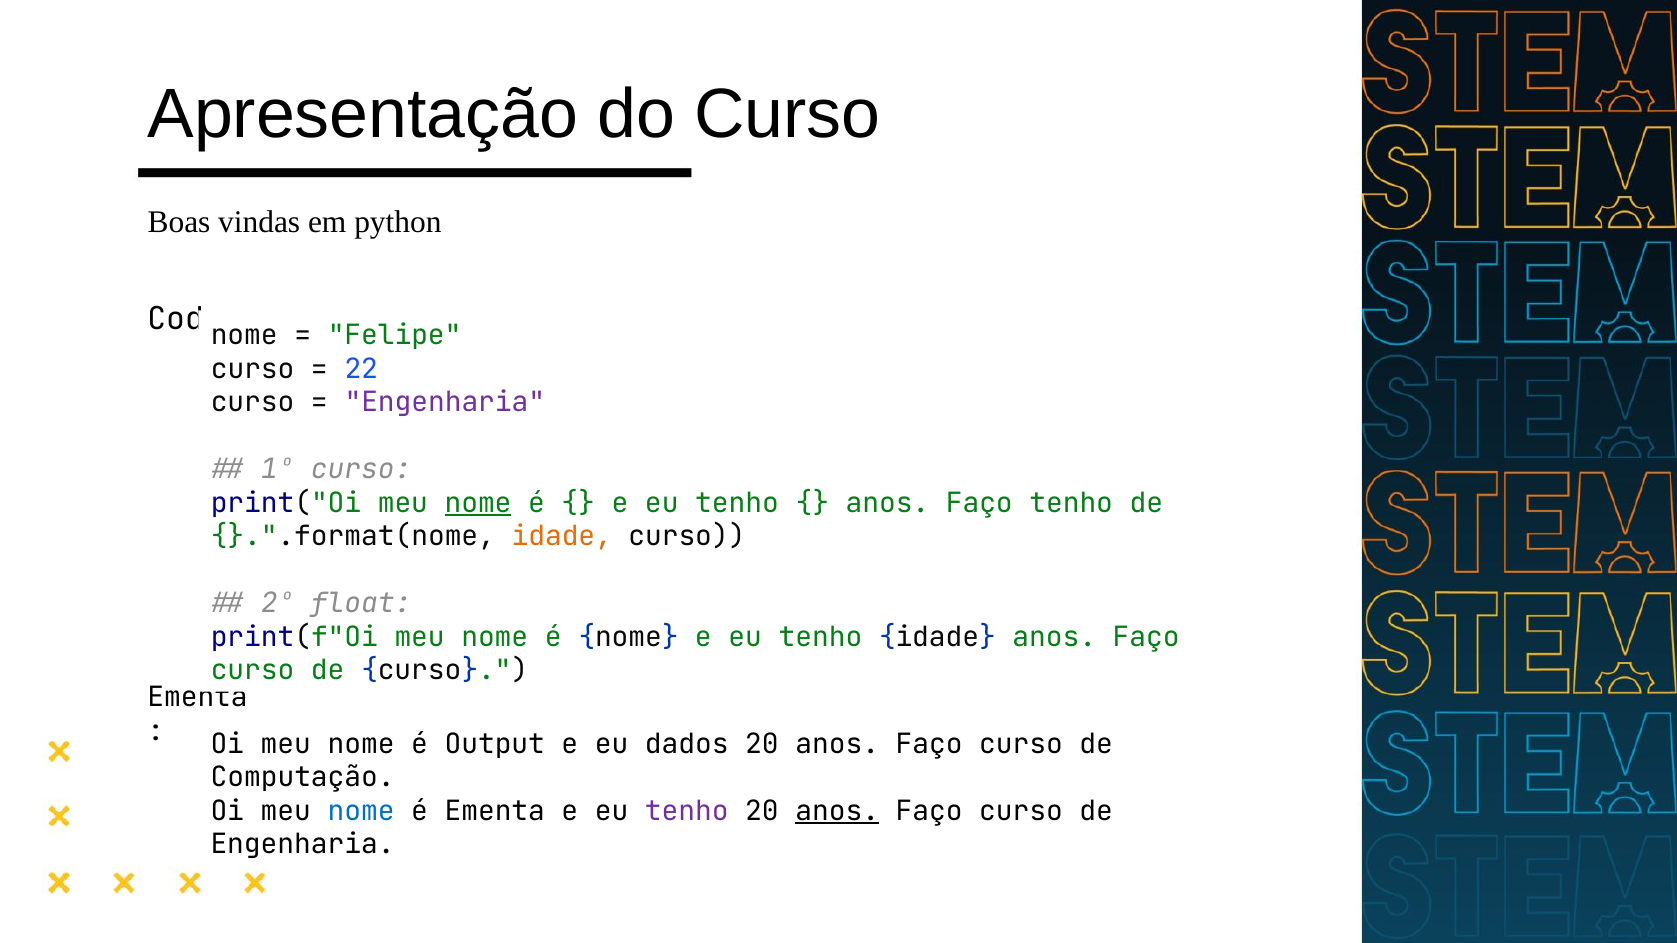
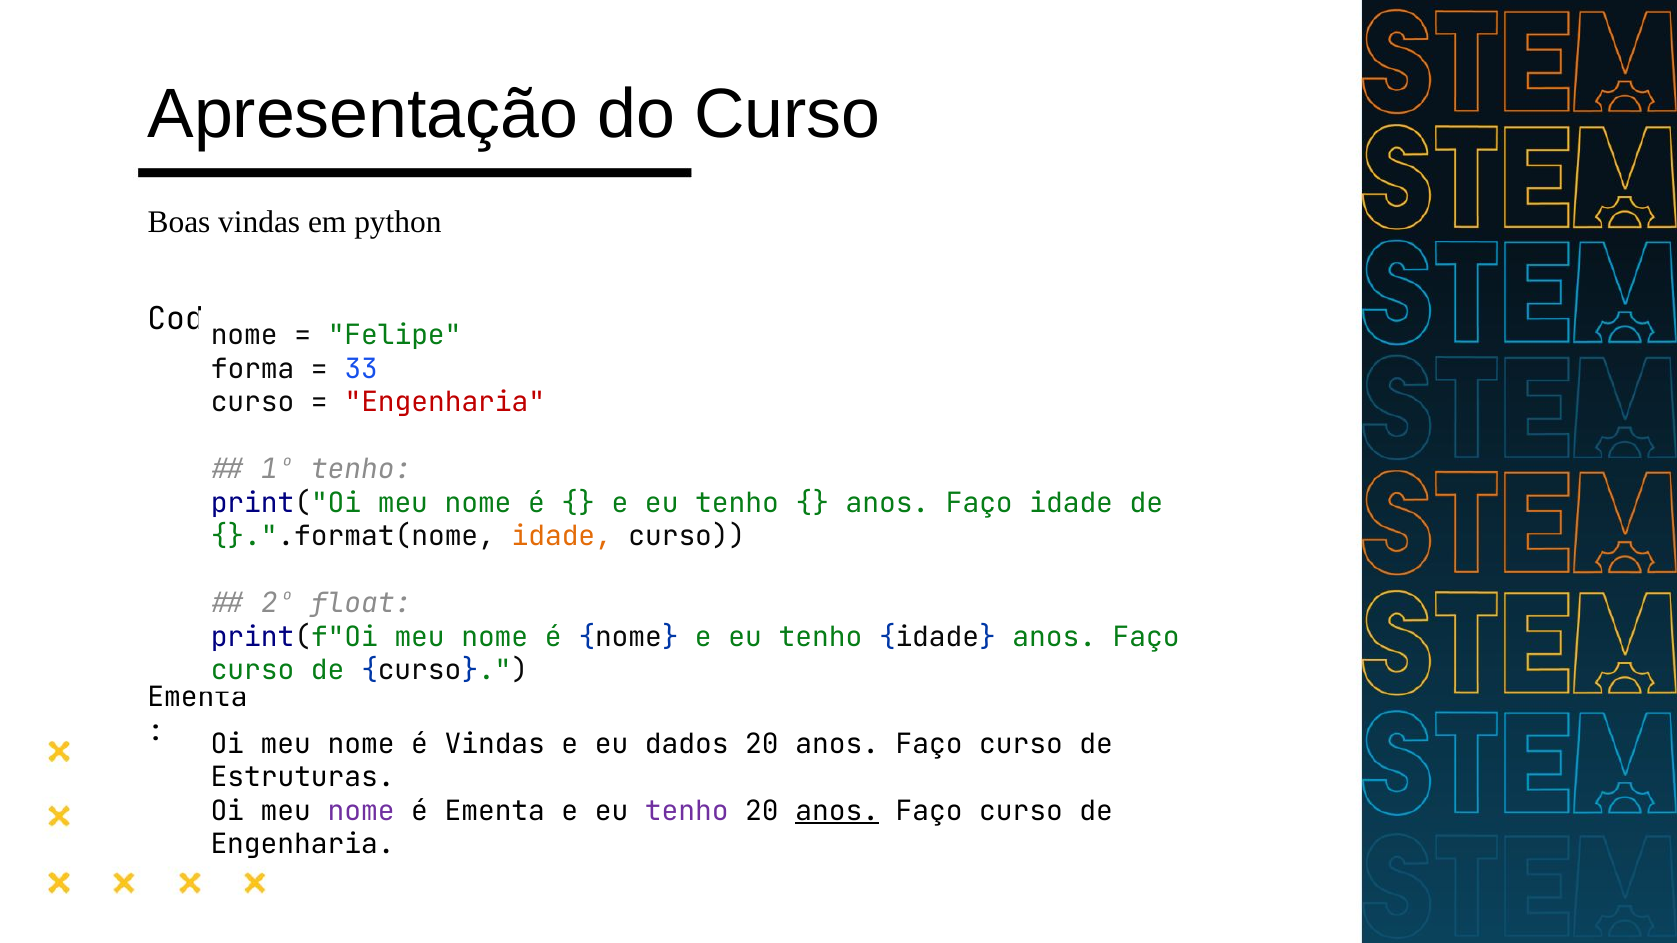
curso: curso -> forma (253, 369)
22: 22 -> 33 (361, 369)
Engenharia colour: purple -> red (445, 403)
1º curso: curso -> tenho (361, 470)
nome underline: present -> none (478, 503)
Faço tenho: tenho -> idade (1071, 503)
é Output: Output -> Vindas (495, 744)
Computação: Computação -> Estruturas (303, 778)
nome colour: blue -> purple (361, 811)
